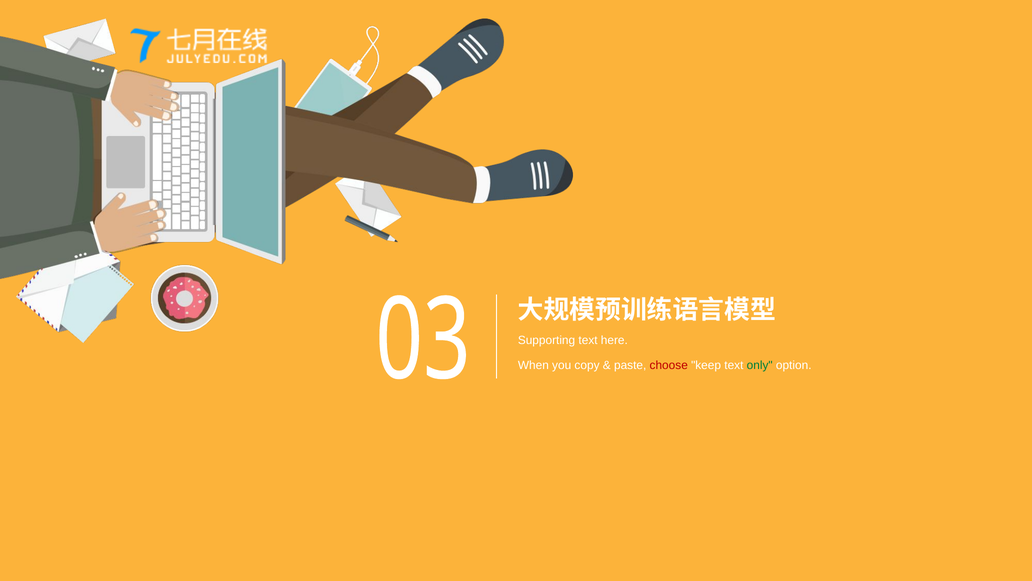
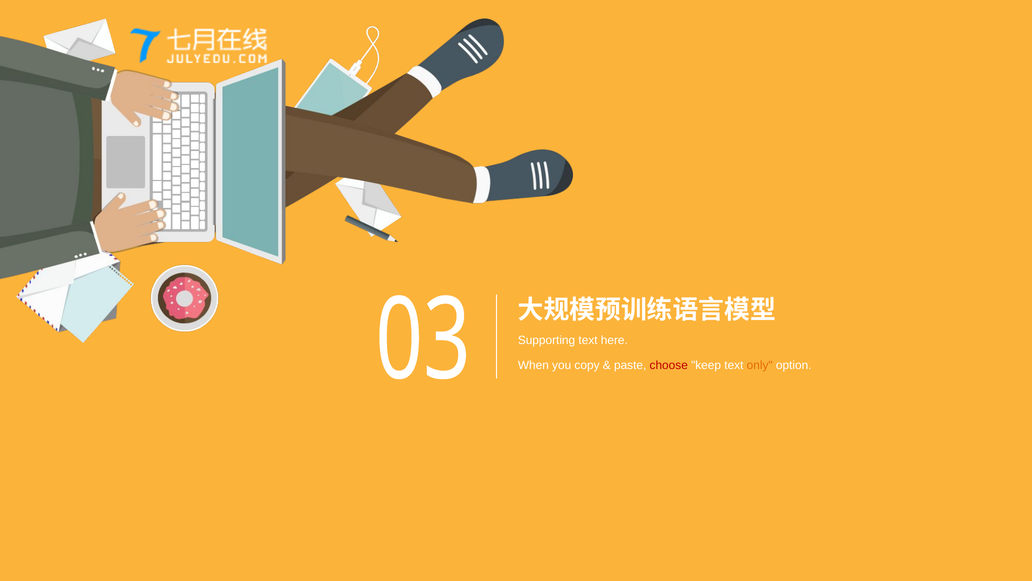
only colour: green -> orange (760, 365)
